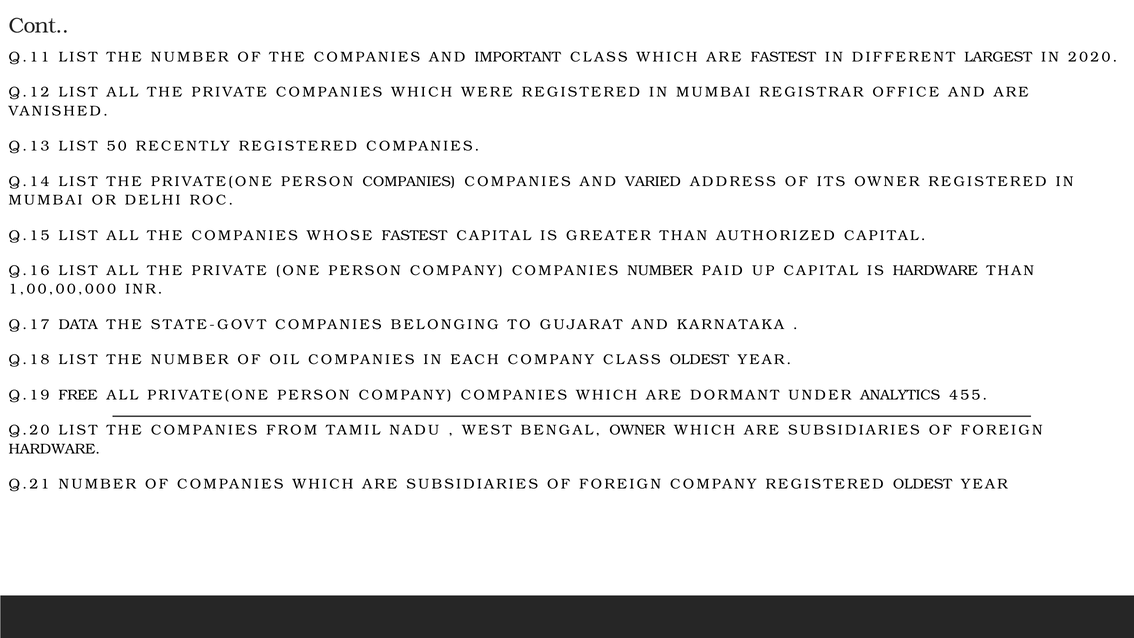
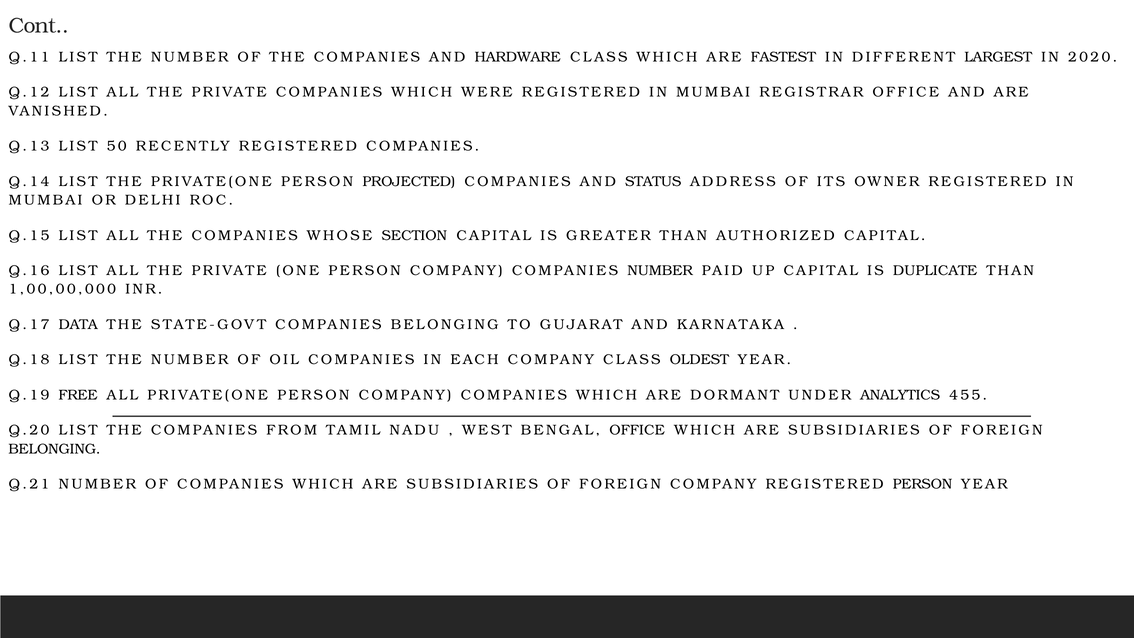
IMPORTANT: IMPORTANT -> HARDWARE (518, 57)
PERSON COMPANIES: COMPANIES -> PROJECTED (409, 181)
VARIED: VARIED -> STATUS (653, 181)
WHOSE FASTEST: FASTEST -> SECTION (414, 235)
IS HARDWARE: HARDWARE -> DUPLICATE (935, 271)
BENGAL OWNER: OWNER -> OFFICE (637, 430)
HARDWARE: HARDWARE -> BELONGING (54, 449)
REGISTERED OLDEST: OLDEST -> PERSON (923, 484)
